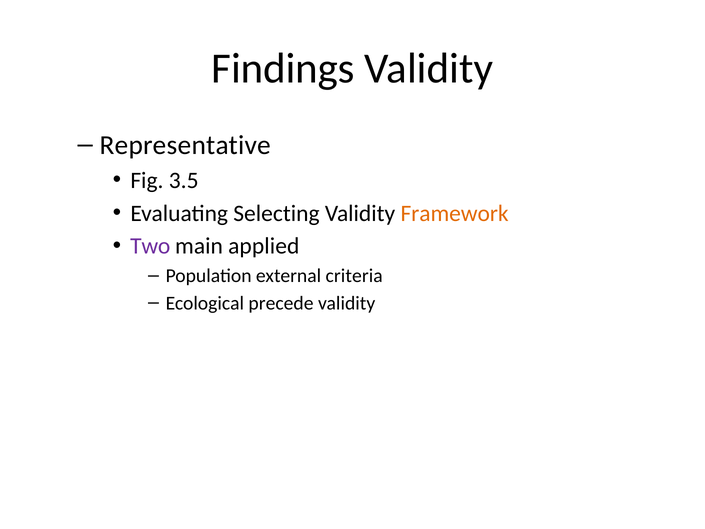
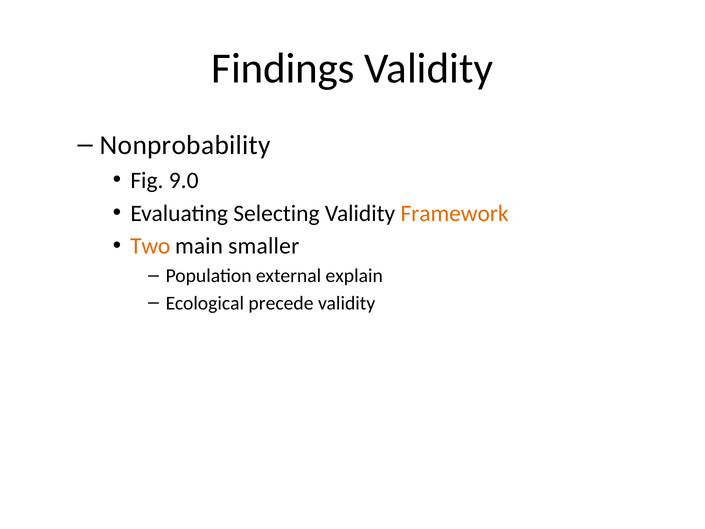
Representative: Representative -> Nonprobability (185, 145)
3.5: 3.5 -> 9.0 (184, 180)
Two colour: purple -> orange (150, 246)
applied: applied -> smaller (264, 246)
criteria: criteria -> explain (354, 276)
